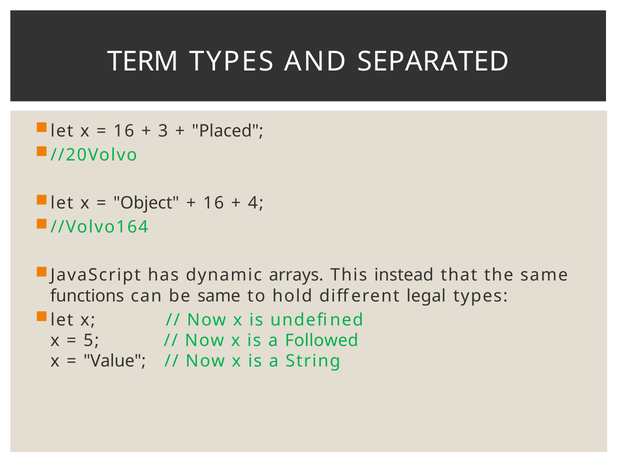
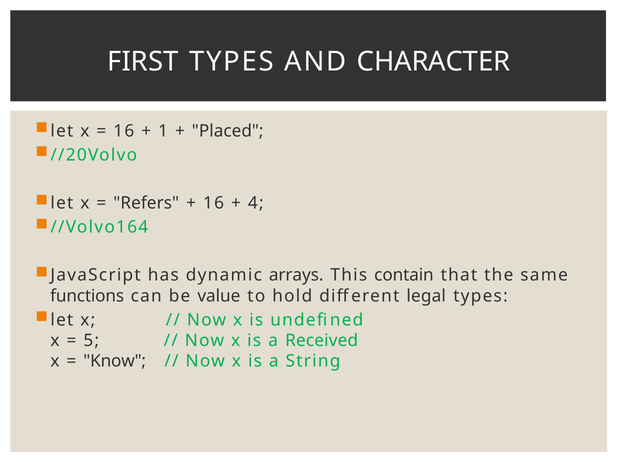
TERM: TERM -> FIRST (143, 62)
SEPARATED: SEPARATED -> CHARACTER (434, 62)
3: 3 -> 1 (163, 131)
Object: Object -> Refers (146, 203)
instead: instead -> contain (404, 275)
be same: same -> value (219, 296)
Followed: Followed -> Received (322, 340)
Value: Value -> Know (115, 361)
